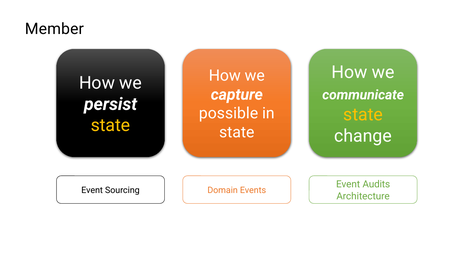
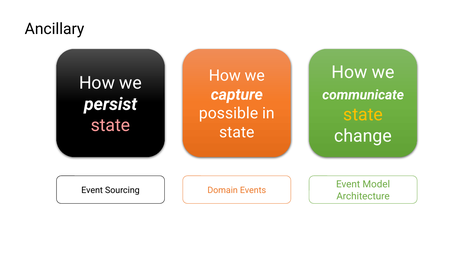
Member: Member -> Ancillary (54, 29)
state colour: yellow -> pink (110, 125)
Audits: Audits -> Model (376, 184)
